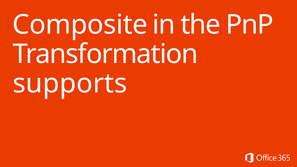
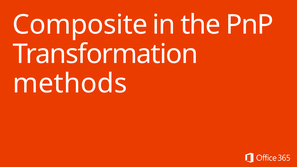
supports: supports -> methods (70, 84)
